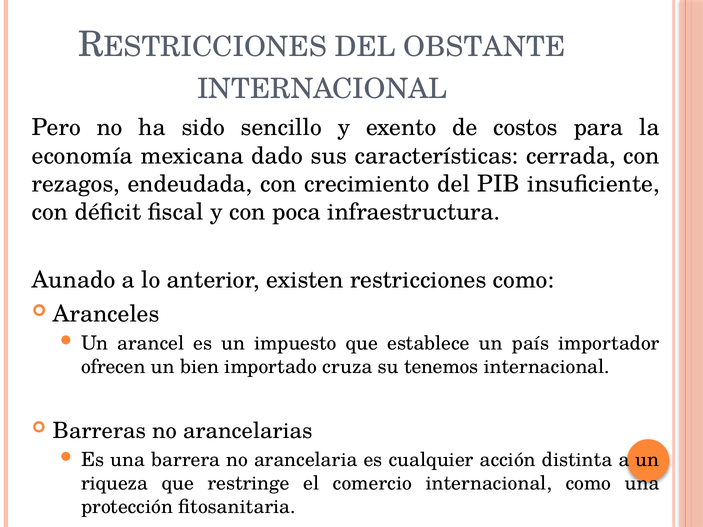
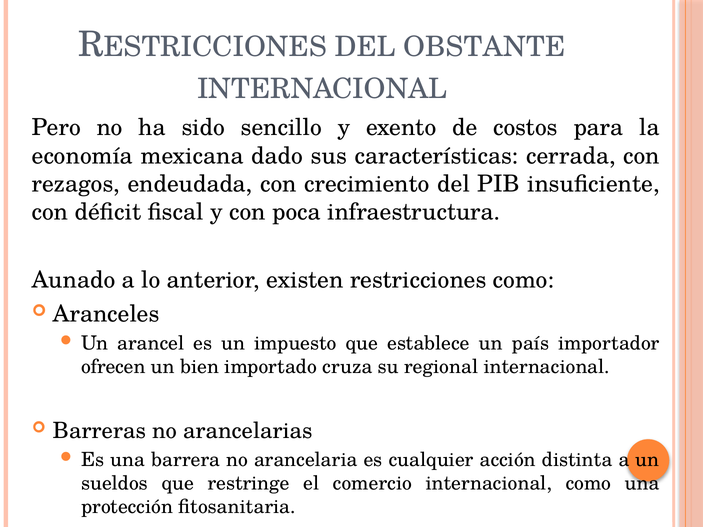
tenemos: tenemos -> regional (441, 367)
riqueza: riqueza -> sueldos (114, 483)
